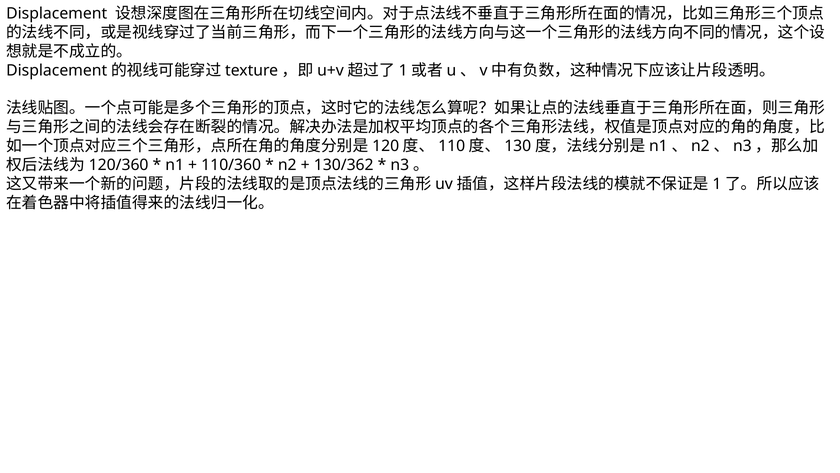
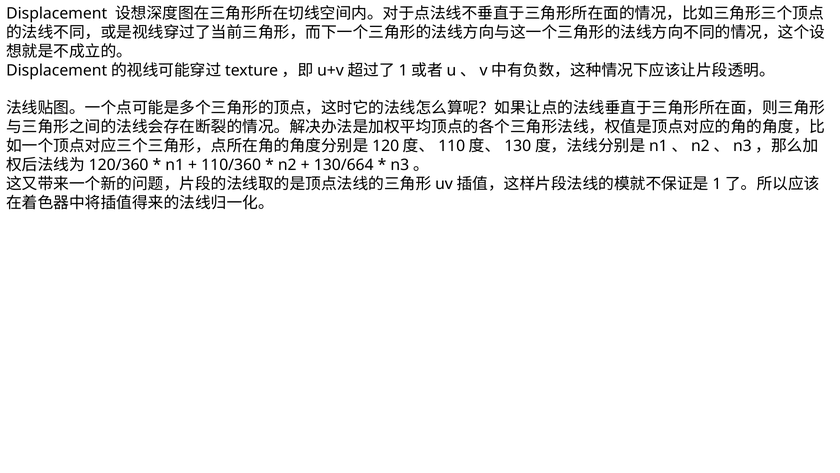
130/362: 130/362 -> 130/664 (344, 165)
